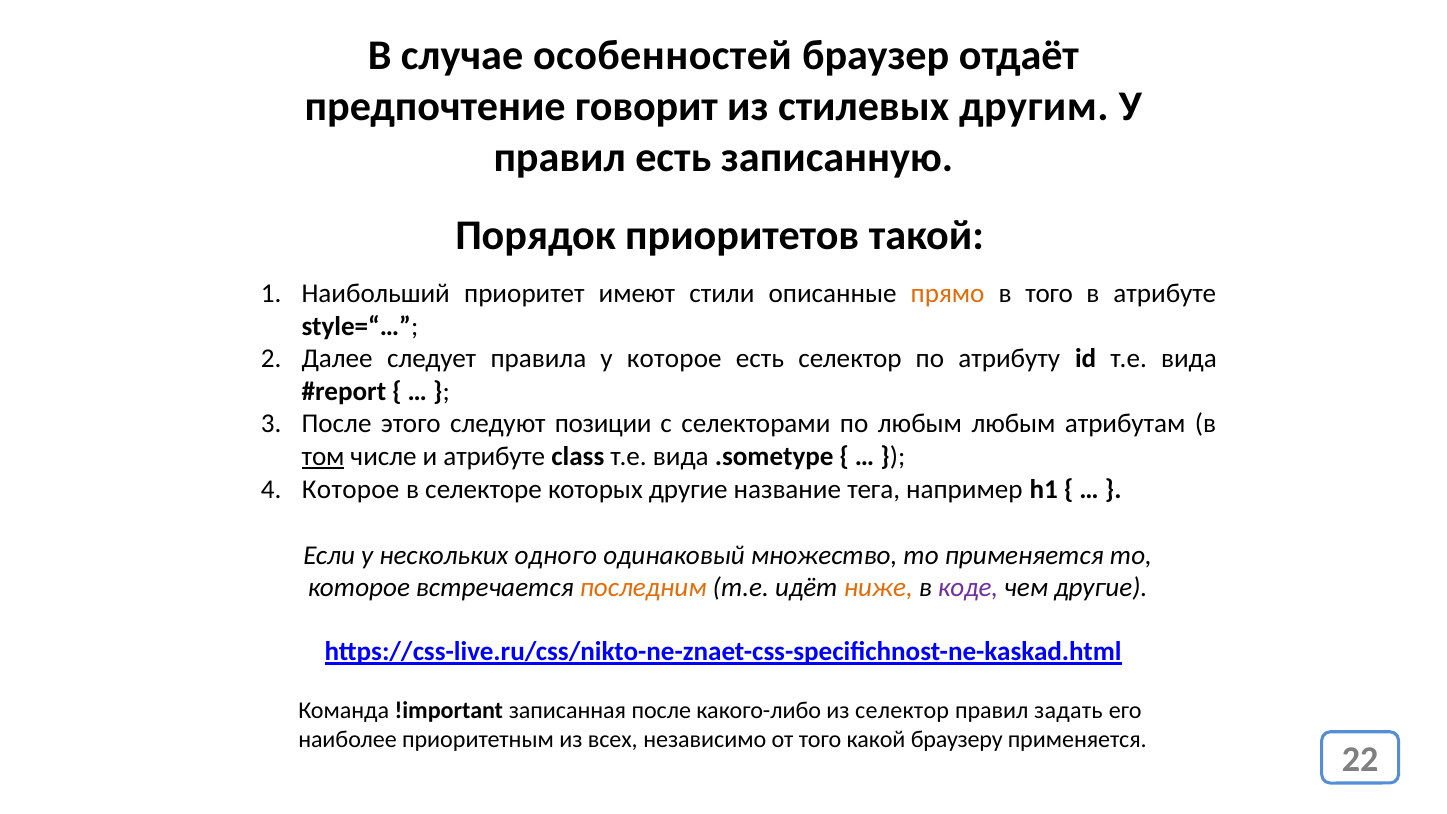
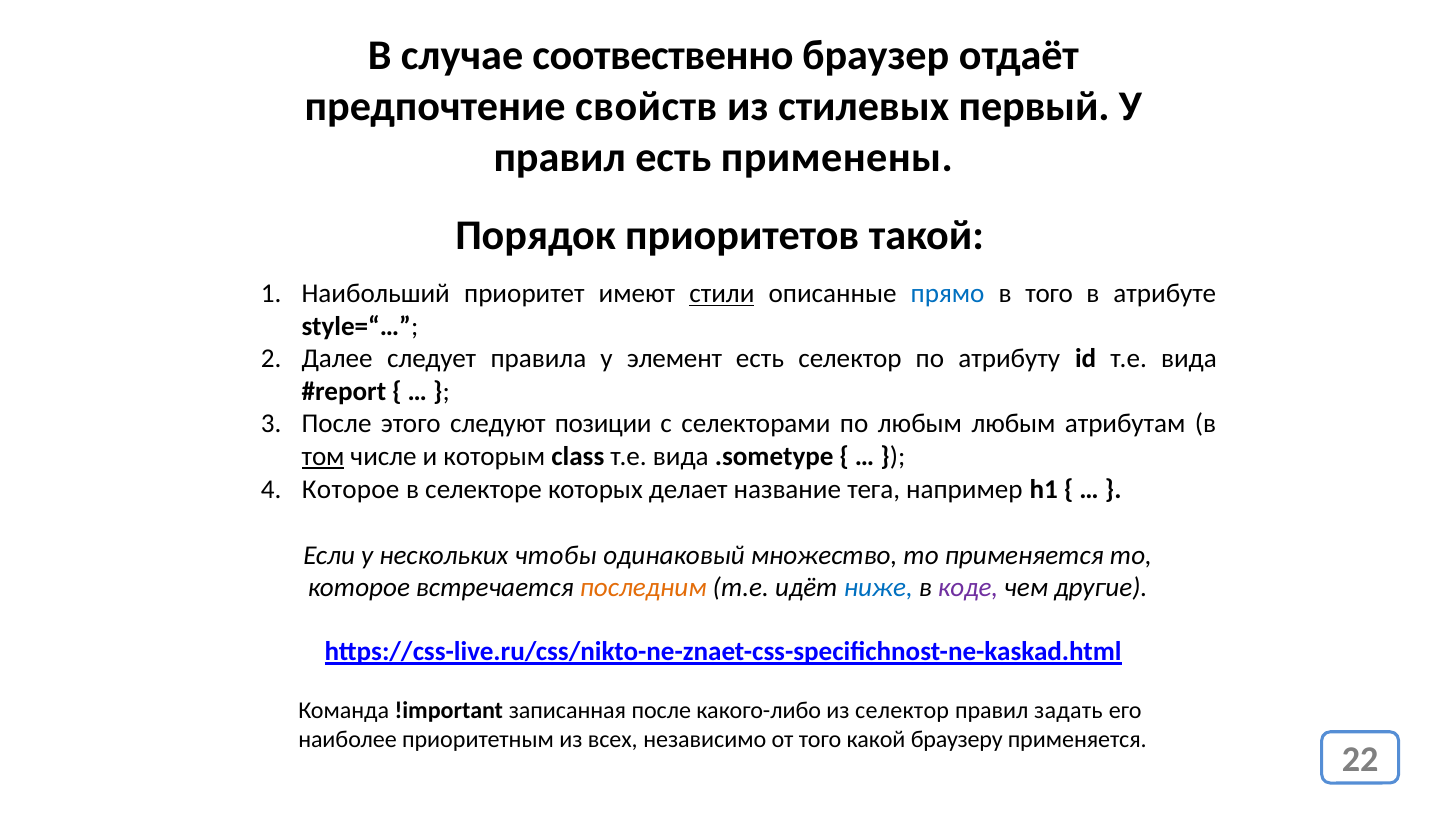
особенностей: особенностей -> соотвественно (663, 56)
говорит: говорит -> свойств (646, 107)
другим: другим -> первый (1034, 107)
записанную: записанную -> применены (837, 157)
стили underline: none -> present (722, 294)
прямо colour: orange -> blue (948, 294)
у которое: которое -> элемент (675, 359)
и атрибуте: атрибуте -> которым (494, 457)
которых другие: другие -> делает (688, 489)
одного: одного -> чтобы (556, 555)
ниже colour: orange -> blue (878, 588)
